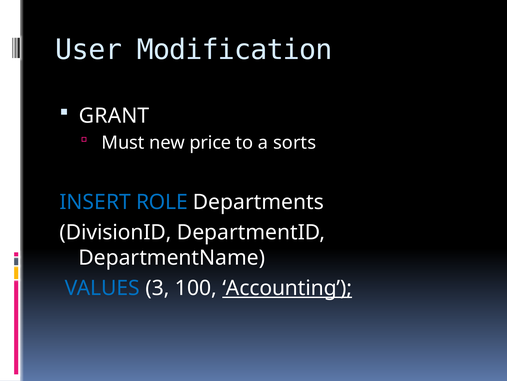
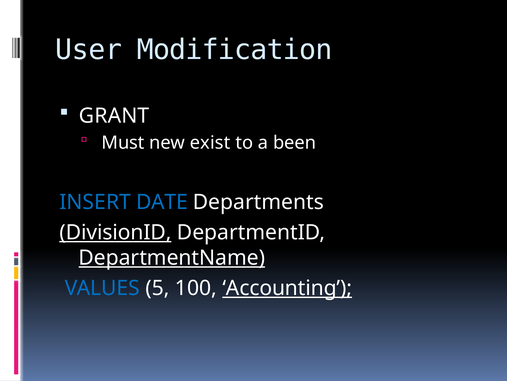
price: price -> exist (210, 143)
sorts: sorts -> been (295, 143)
ROLE: ROLE -> DATE (162, 202)
DivisionID underline: none -> present (116, 232)
DepartmentName underline: none -> present (172, 257)
3: 3 -> 5 (157, 288)
